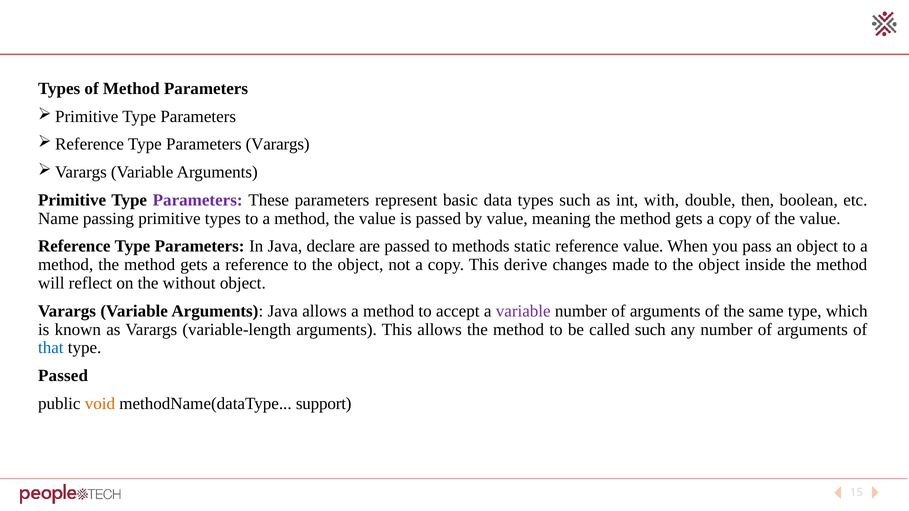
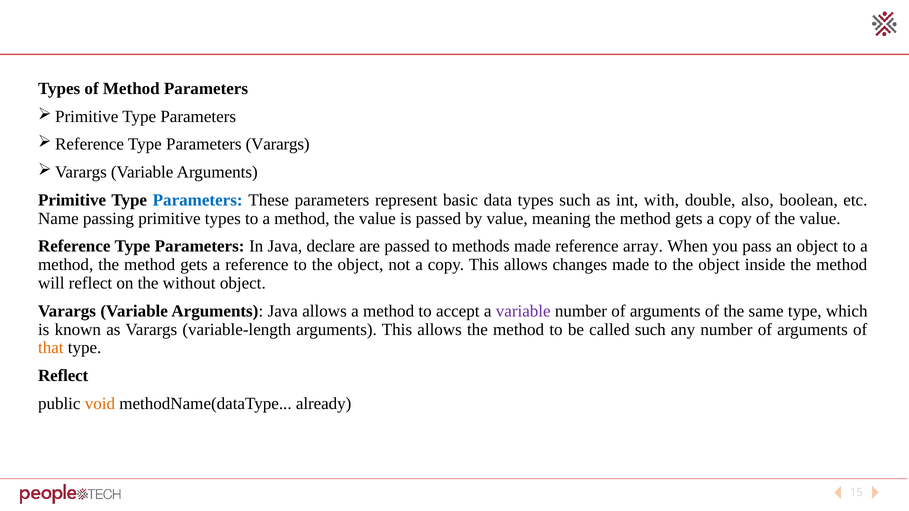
Parameters colour: purple -> blue (198, 200)
then: then -> also (757, 200)
methods static: static -> made (532, 246)
reference value: value -> array (643, 246)
copy This derive: derive -> allows (526, 265)
that colour: blue -> orange (51, 348)
Passed: Passed -> Reflect (63, 376)
support: support -> already (324, 404)
